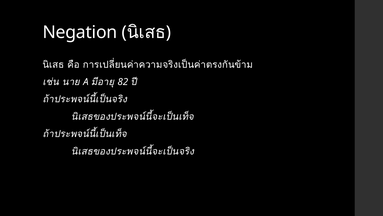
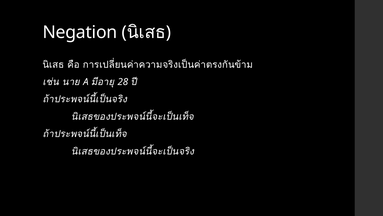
82: 82 -> 28 (123, 82)
